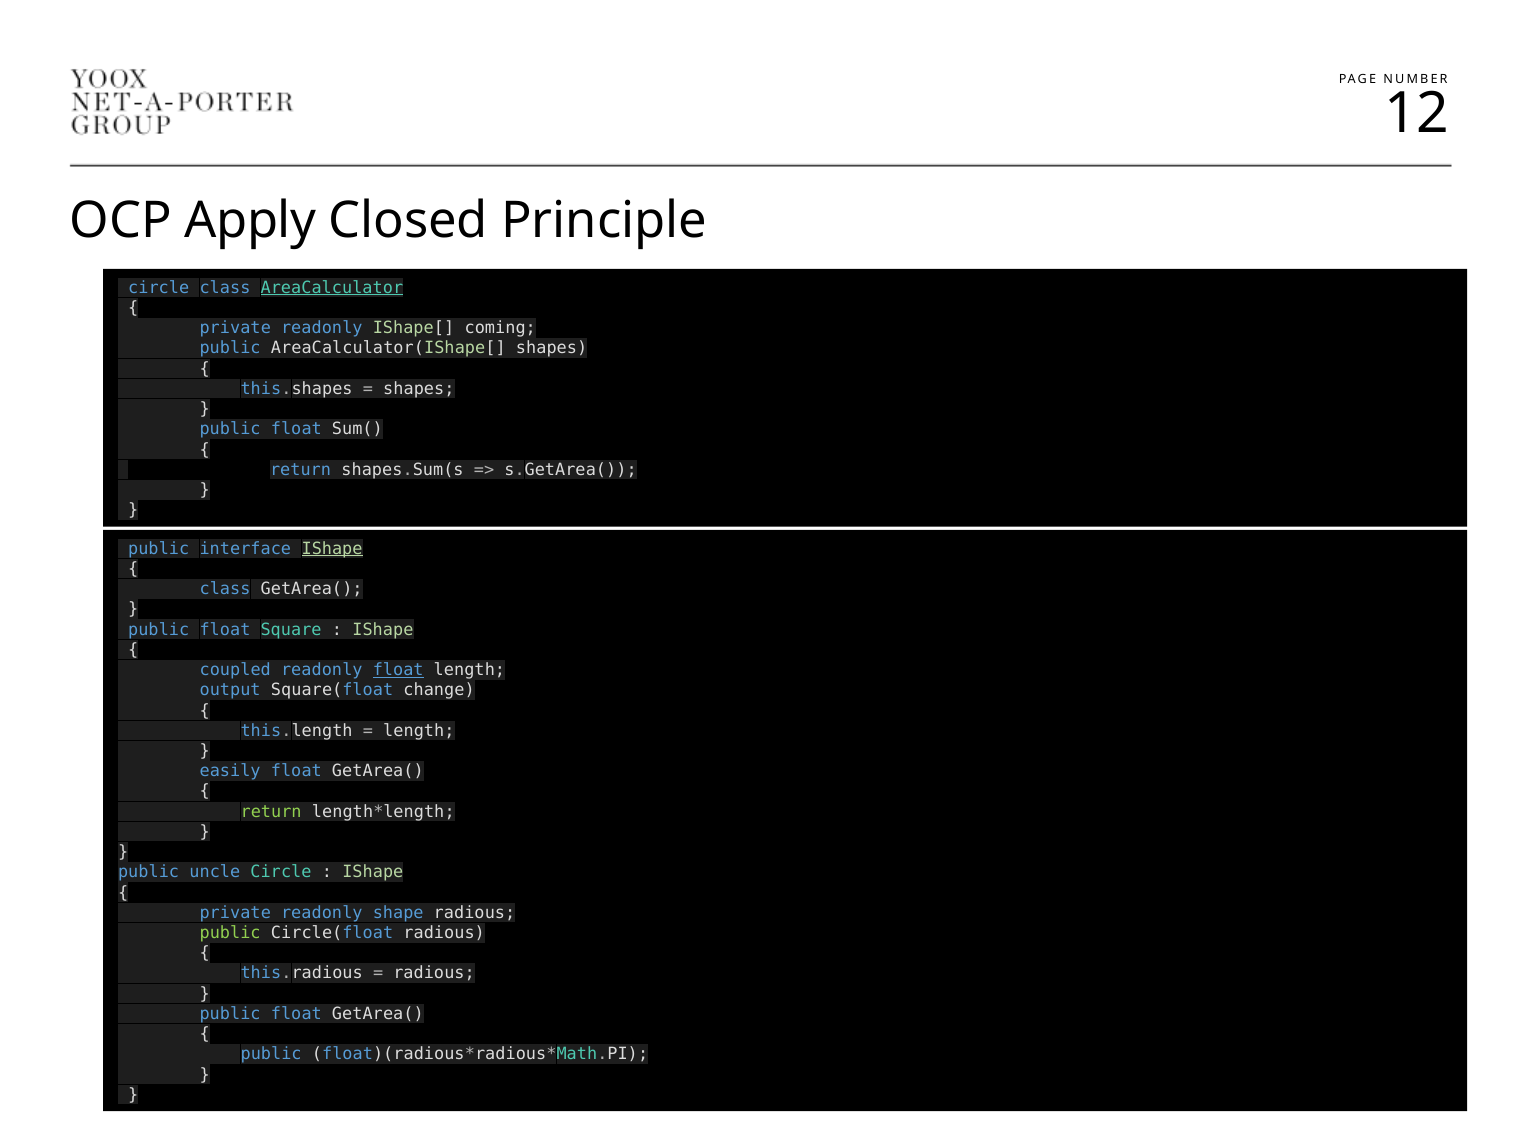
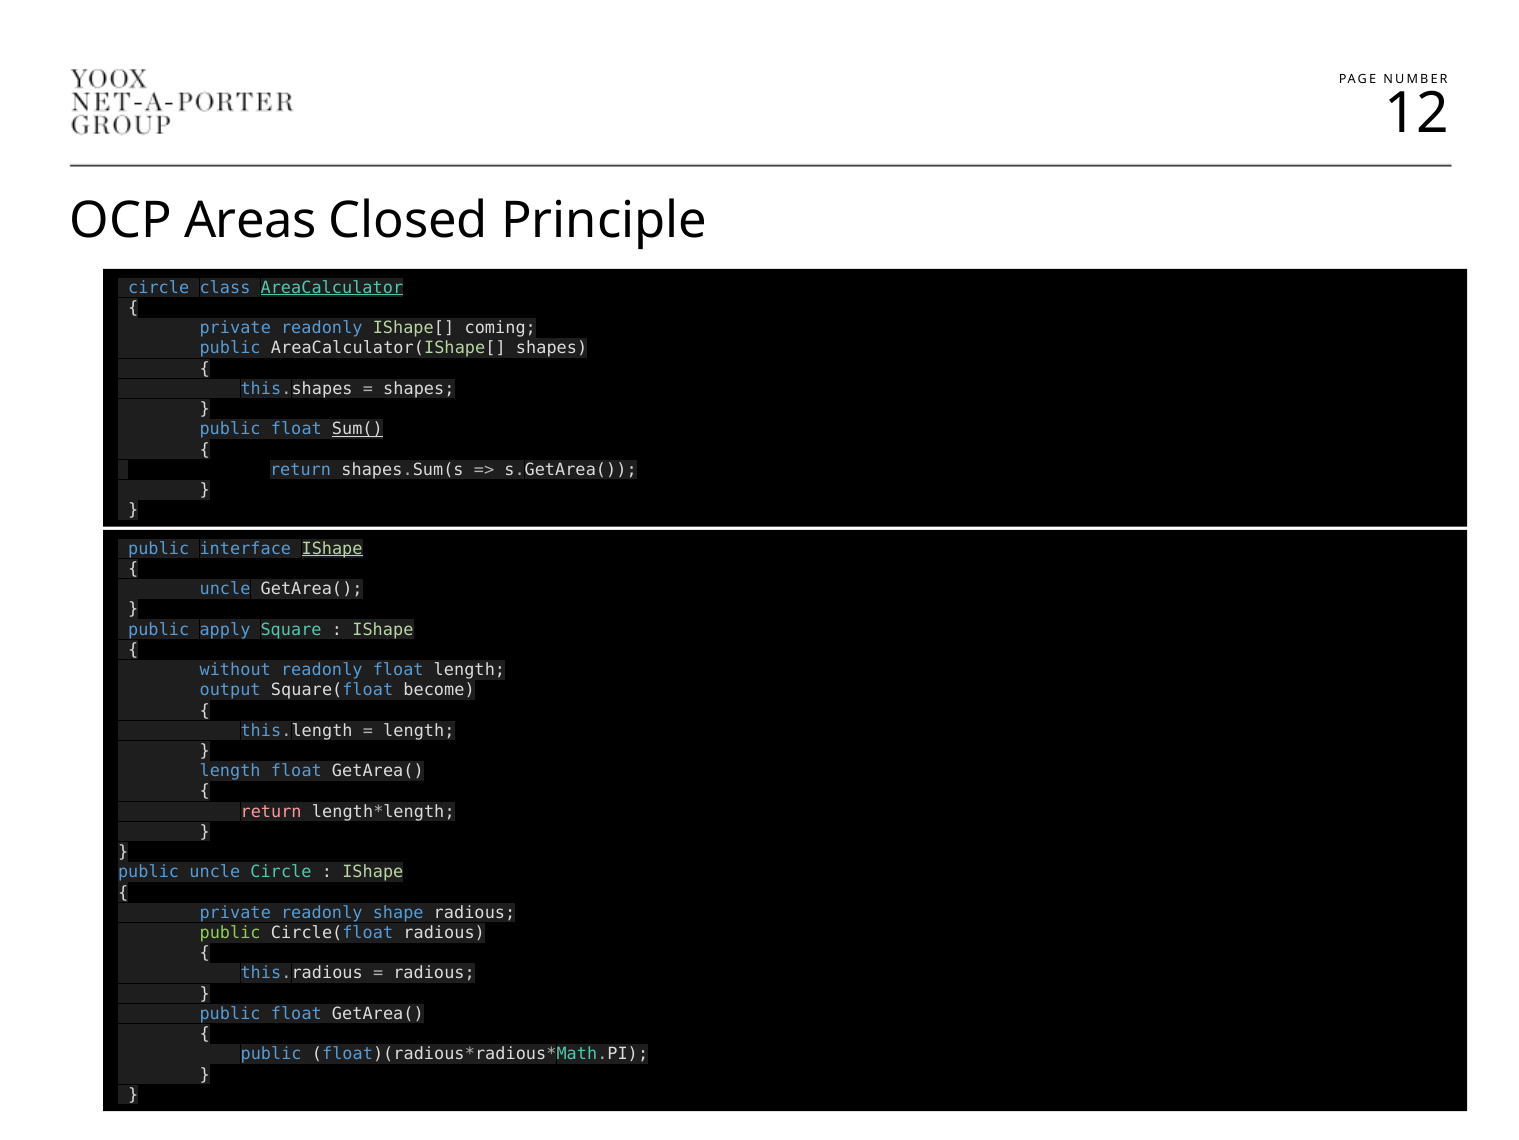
Apply: Apply -> Areas (250, 221)
Sum( underline: none -> present (357, 429)
class: class -> uncle (225, 589)
float: float -> apply (225, 629)
coupled: coupled -> without (235, 670)
float underline: present -> none (398, 670)
change: change -> become (439, 690)
easily: easily -> length (230, 771)
return colour: light green -> pink (271, 811)
